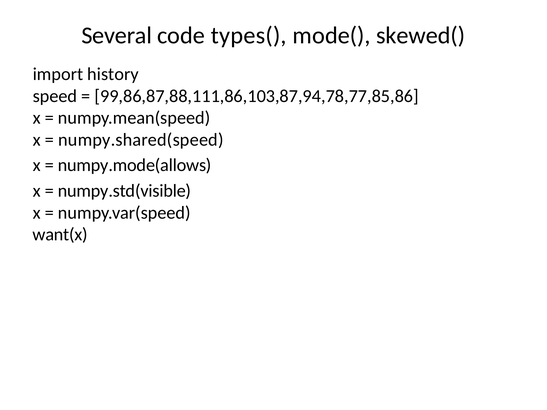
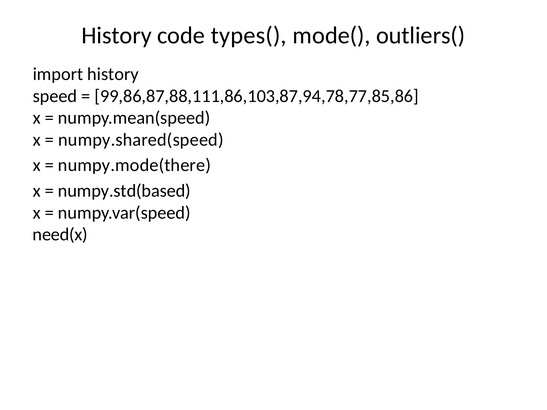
Several: Several -> History (117, 35)
skewed(: skewed( -> outliers( (421, 35)
numpy.mode(allows: numpy.mode(allows -> numpy.mode(there (134, 165)
numpy.std(visible: numpy.std(visible -> numpy.std(based (124, 191)
want(x: want(x -> need(x (60, 235)
